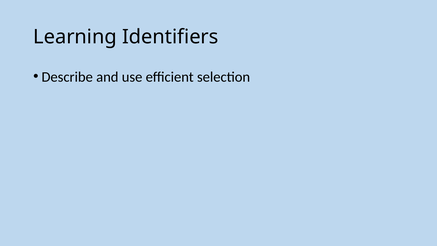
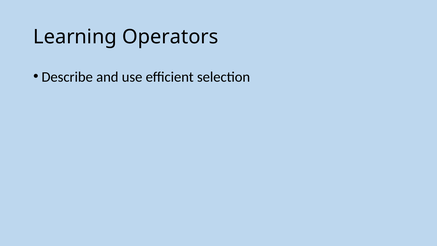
Identifiers: Identifiers -> Operators (170, 37)
